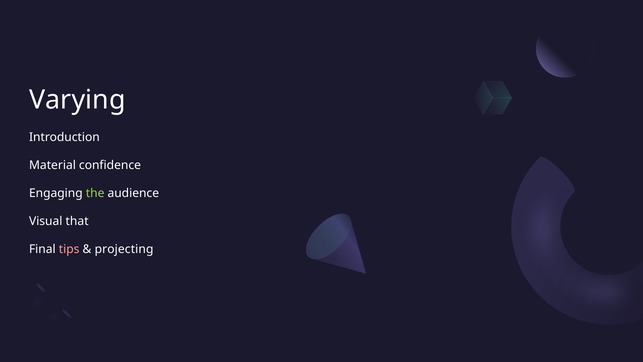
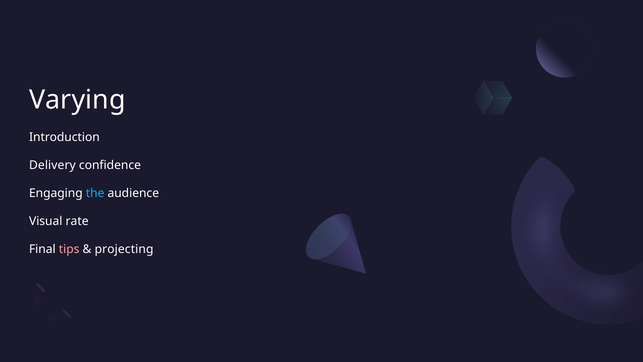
Material: Material -> Delivery (52, 165)
the colour: light green -> light blue (95, 193)
that: that -> rate (77, 221)
